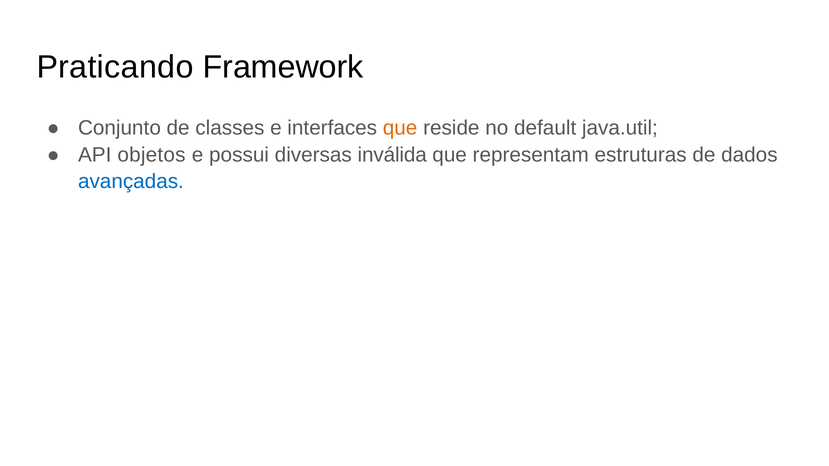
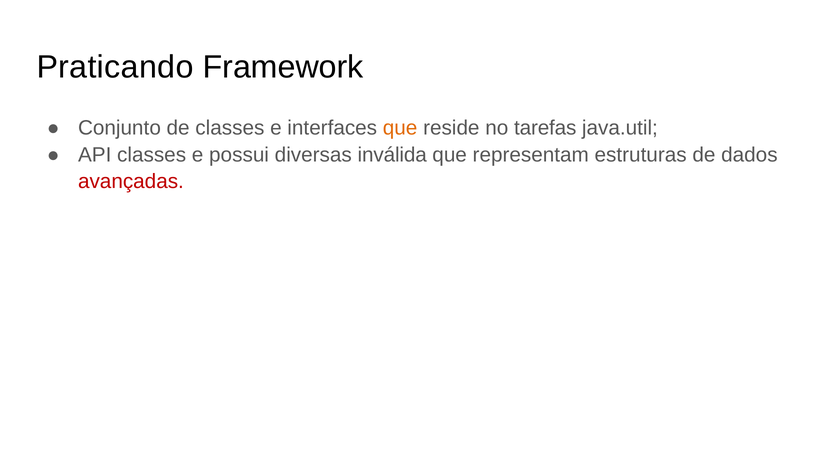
default: default -> tarefas (545, 128)
API objetos: objetos -> classes (152, 155)
avançadas colour: blue -> red (131, 182)
